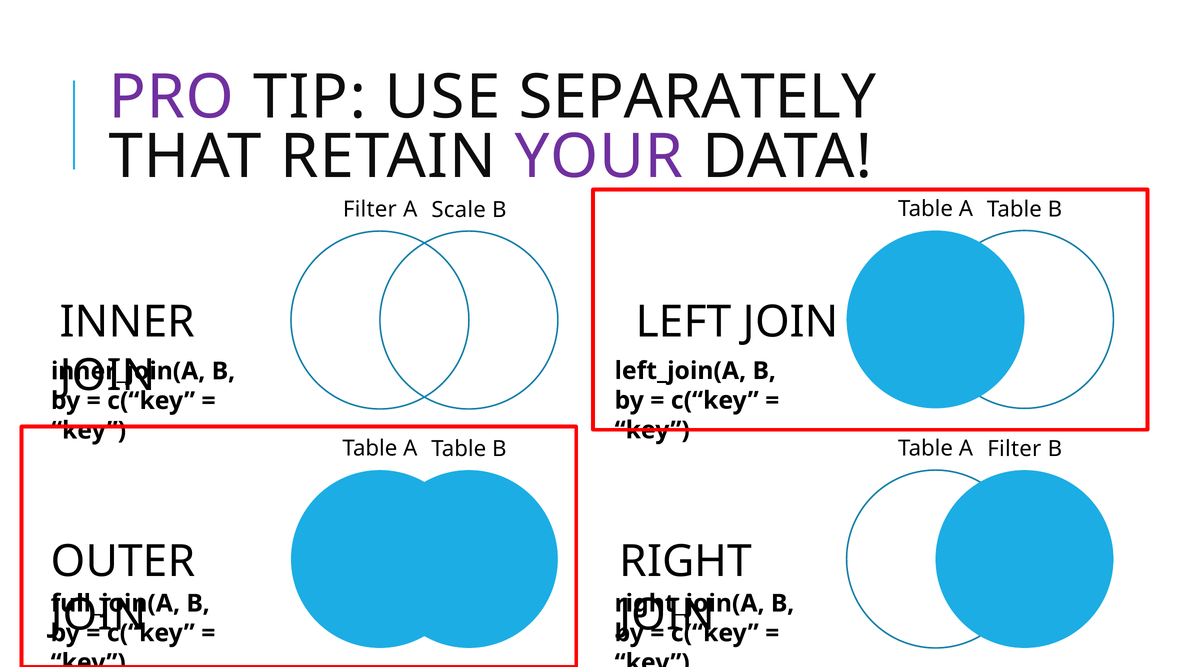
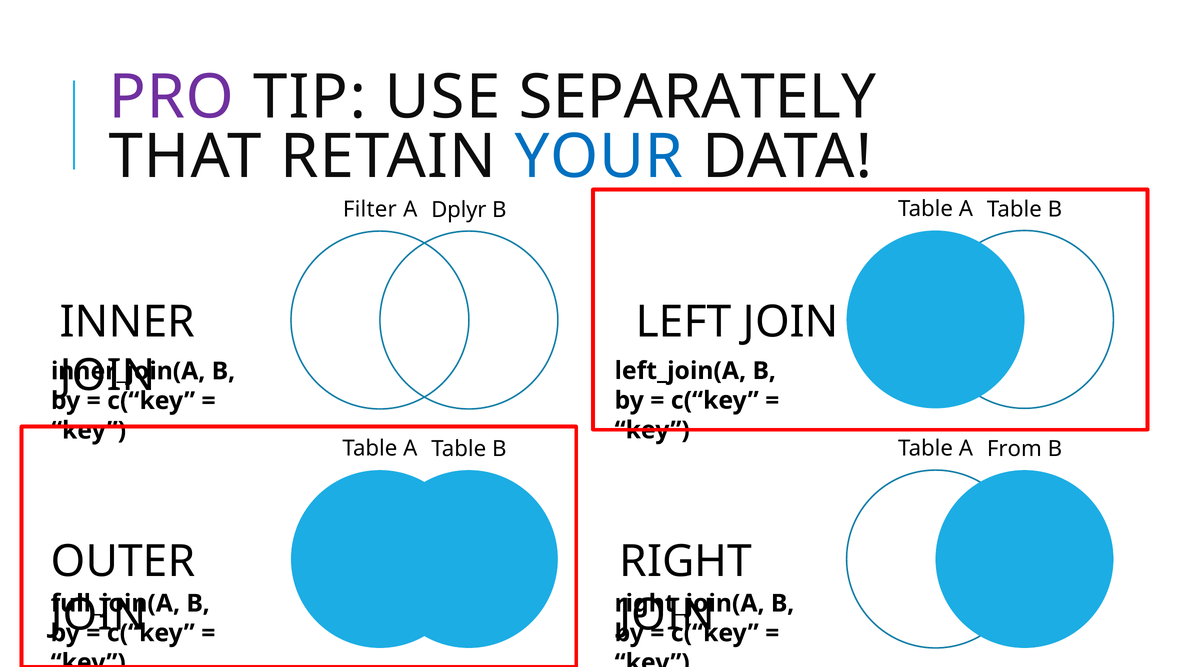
YOUR colour: purple -> blue (599, 157)
Scale: Scale -> Dplyr (459, 210)
A Filter: Filter -> From (1014, 449)
